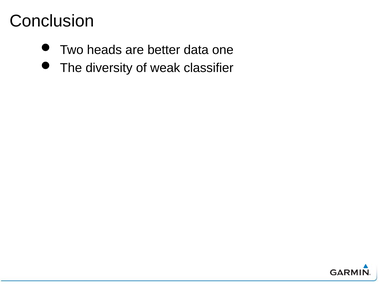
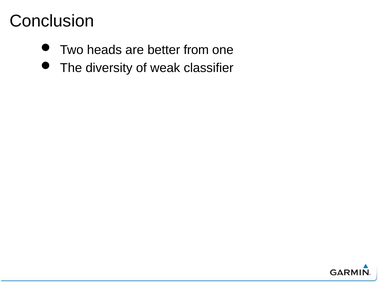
data: data -> from (196, 50)
